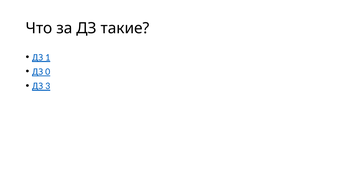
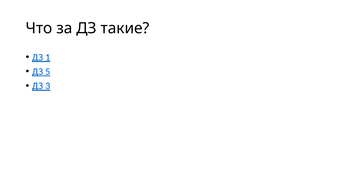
0: 0 -> 5 (48, 71)
